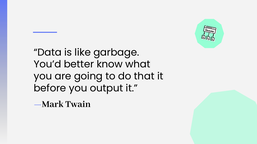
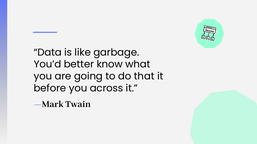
output: output -> across (107, 89)
